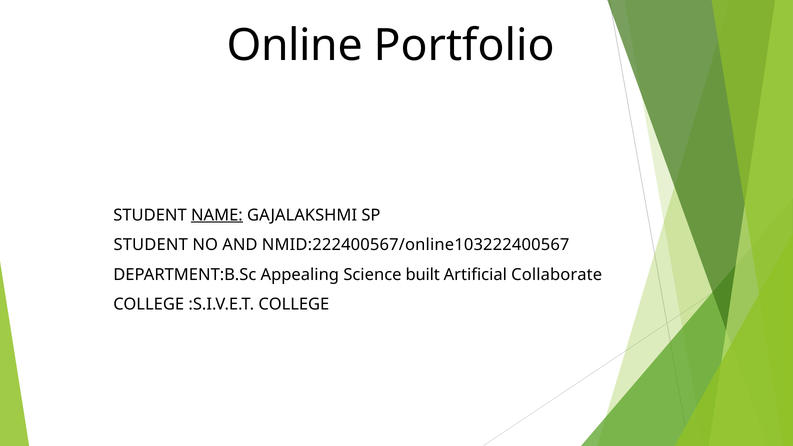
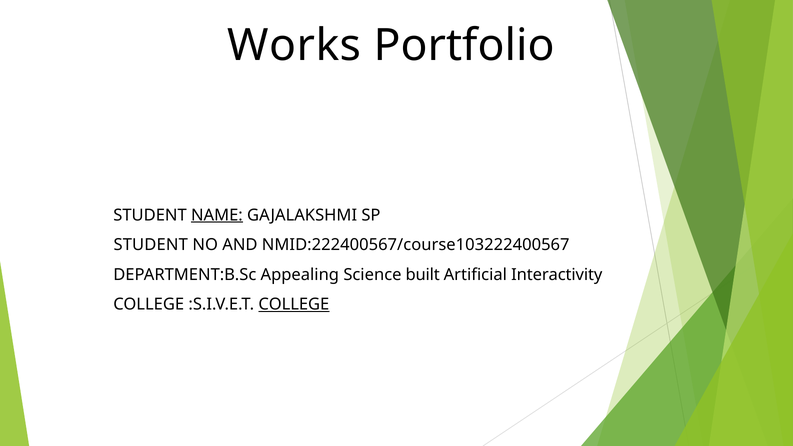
Online: Online -> Works (294, 46)
NMID:222400567/online103222400567: NMID:222400567/online103222400567 -> NMID:222400567/course103222400567 (416, 245)
Collaborate: Collaborate -> Interactivity (557, 275)
COLLEGE underline: none -> present (294, 304)
